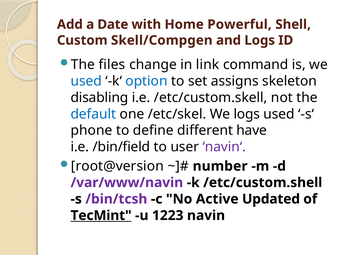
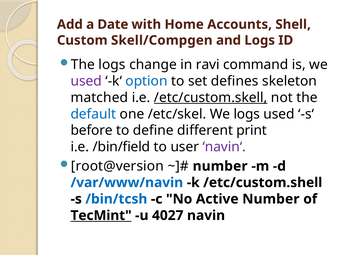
Powerful: Powerful -> Accounts (240, 25)
The files: files -> logs (112, 65)
link: link -> ravi (208, 65)
used colour: blue -> purple (86, 81)
assigns: assigns -> defines (235, 81)
disabling: disabling -> matched (99, 98)
/etc/custom.skell underline: none -> present (211, 98)
phone: phone -> before (92, 131)
have: have -> print (252, 131)
/var/www/navin colour: purple -> blue (127, 183)
/bin/tcsh colour: purple -> blue (116, 200)
Active Updated: Updated -> Number (271, 200)
1223: 1223 -> 4027 (168, 216)
